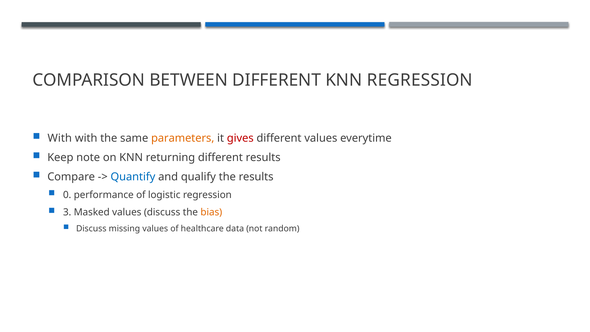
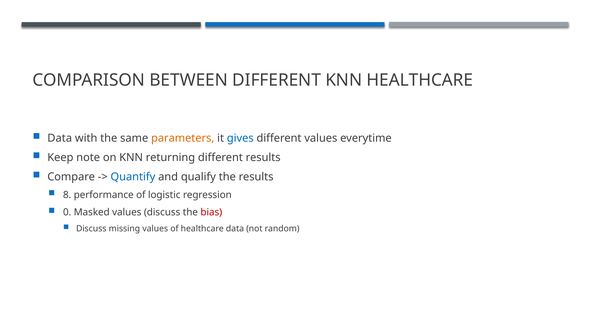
KNN REGRESSION: REGRESSION -> HEALTHCARE (420, 80)
With: With -> Data (60, 138)
gives colour: red -> blue (240, 138)
0: 0 -> 8 (67, 195)
3: 3 -> 0 (67, 212)
bias colour: orange -> red (211, 212)
